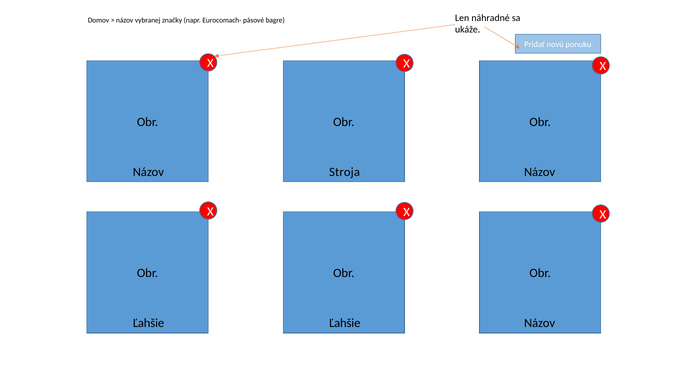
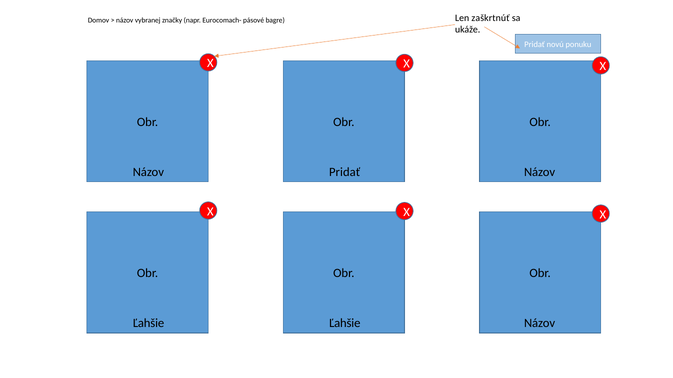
náhradné: náhradné -> zaškrtnúť (491, 18)
Stroja: Stroja -> Pridať (345, 172)
